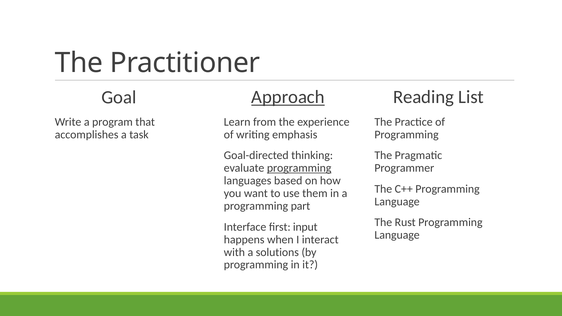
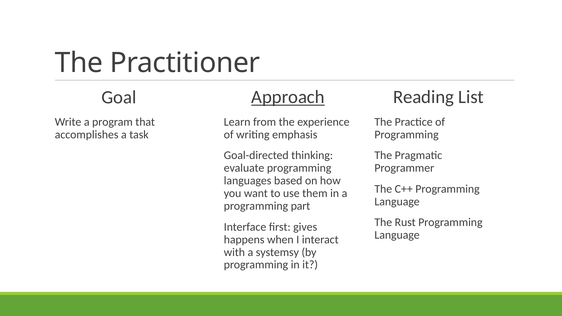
programming underline: present -> none (299, 168)
input: input -> gives (305, 227)
solutions: solutions -> systemsy (277, 252)
